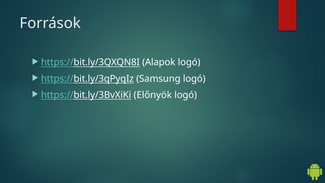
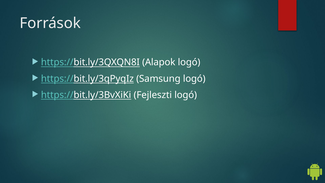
Előnyök: Előnyök -> Fejleszti (153, 95)
